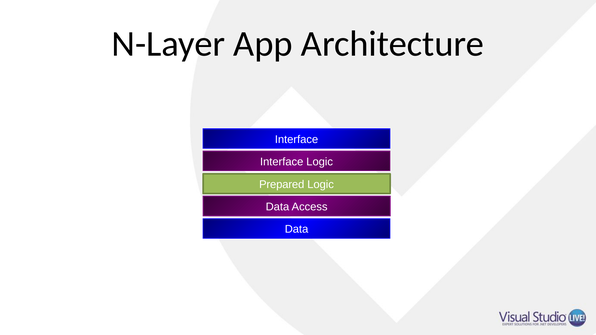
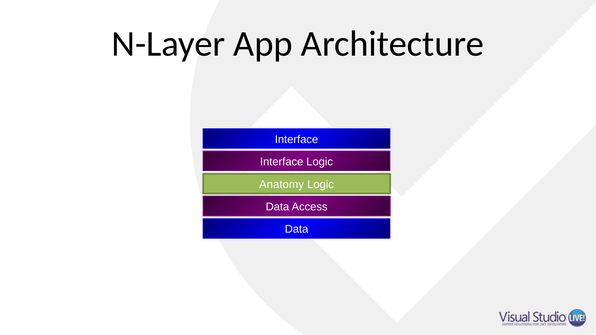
Prepared: Prepared -> Anatomy (282, 185)
